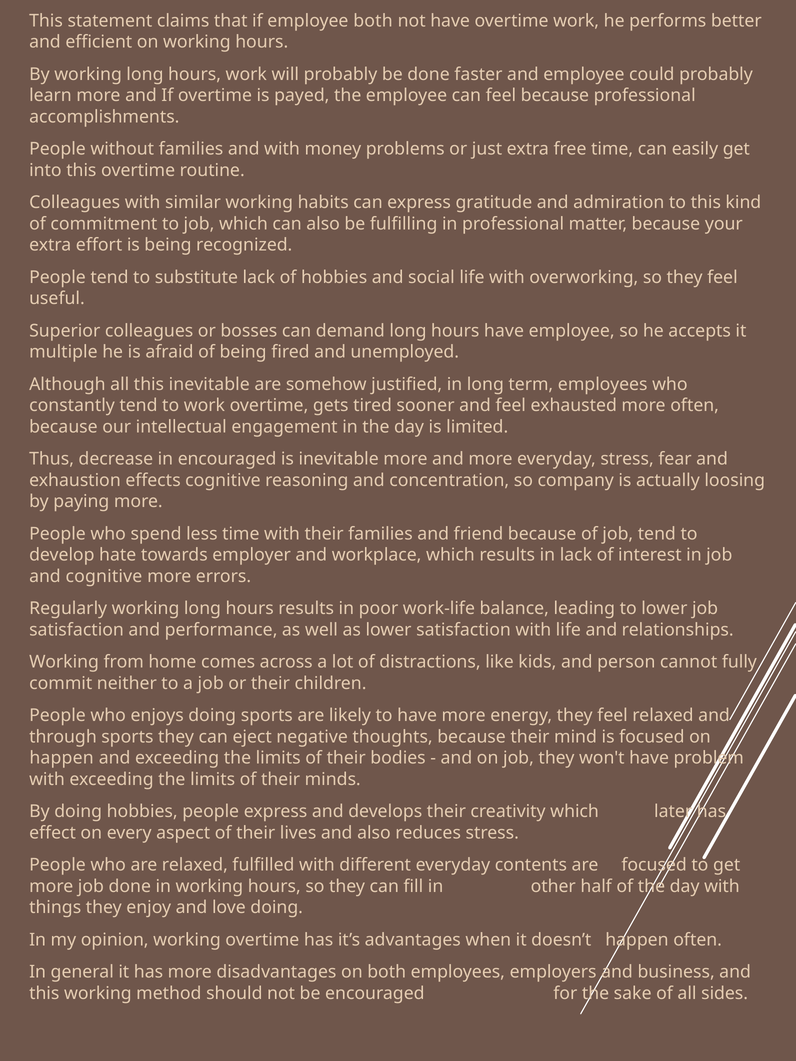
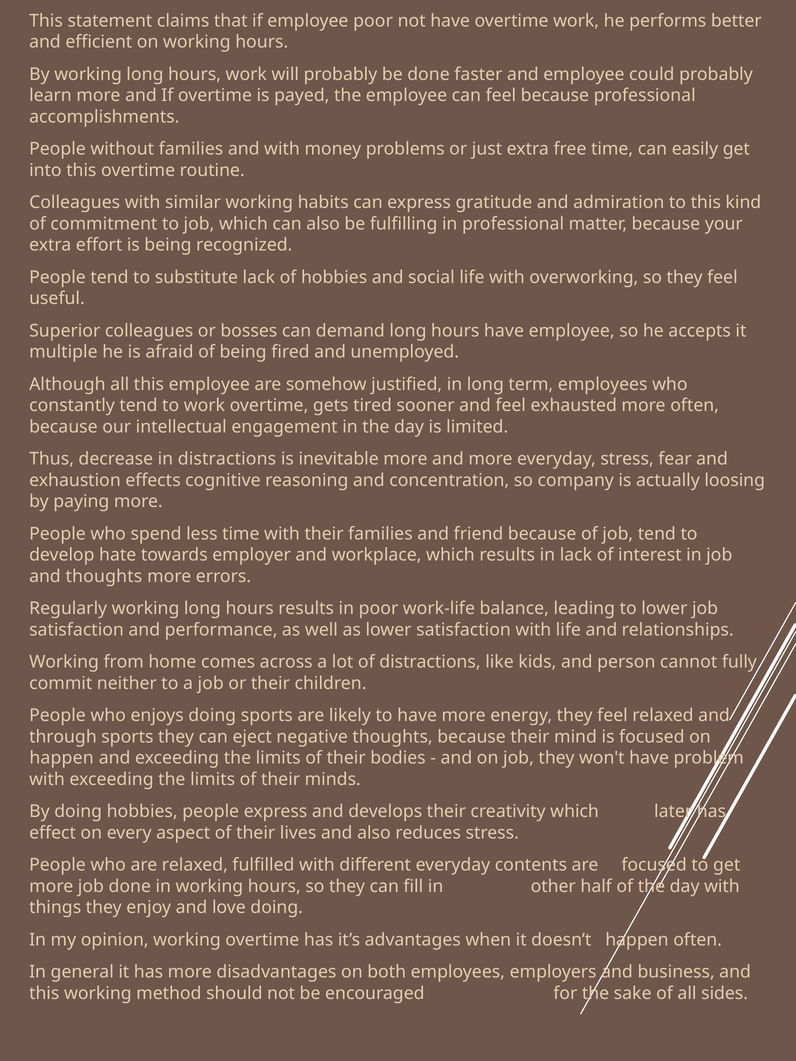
employee both: both -> poor (373, 21)
this inevitable: inevitable -> employee (209, 385)
in encouraged: encouraged -> distractions (227, 459)
and cognitive: cognitive -> thoughts (104, 576)
